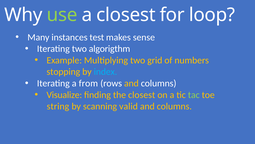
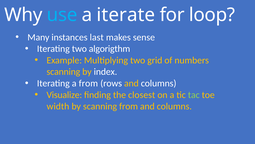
use colour: light green -> light blue (62, 15)
a closest: closest -> iterate (126, 15)
test: test -> last (97, 37)
stopping: stopping -> scanning (63, 72)
index colour: light blue -> white (105, 72)
string: string -> width (58, 106)
scanning valid: valid -> from (129, 106)
